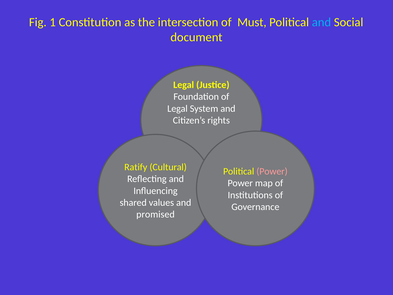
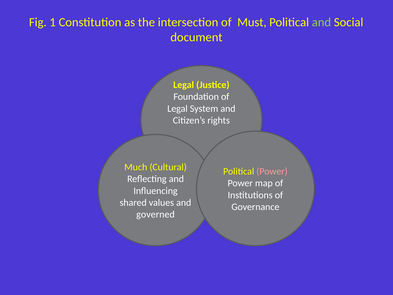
and colour: light blue -> light green (321, 22)
Ratify: Ratify -> Much (136, 167)
promised: promised -> governed (155, 214)
